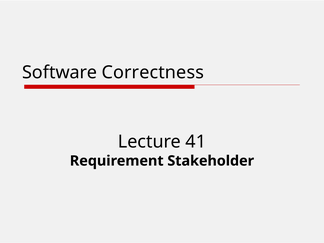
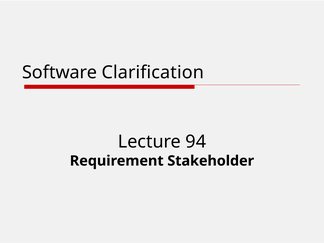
Correctness: Correctness -> Clarification (153, 73)
41: 41 -> 94 (196, 142)
